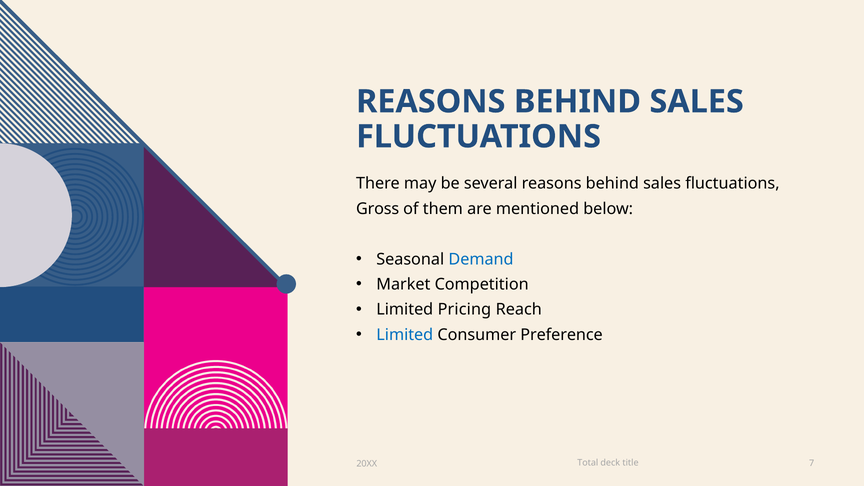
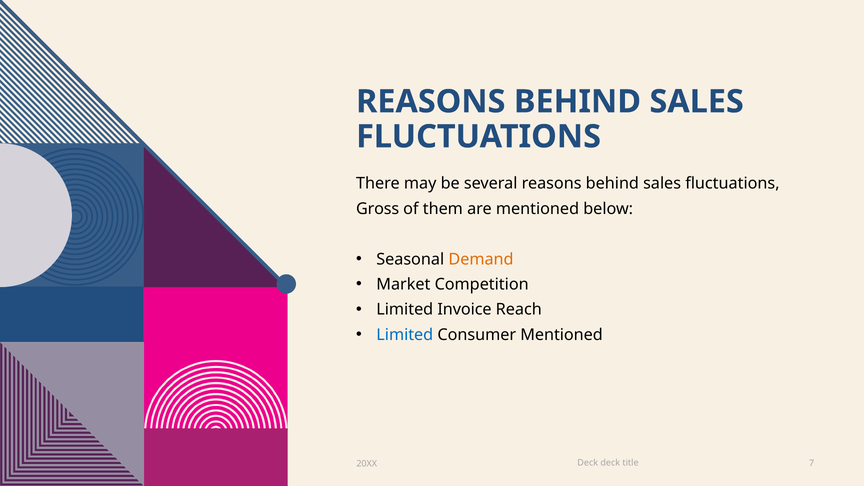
Demand colour: blue -> orange (481, 259)
Pricing: Pricing -> Invoice (465, 310)
Consumer Preference: Preference -> Mentioned (562, 335)
Total: Total -> Deck (588, 463)
